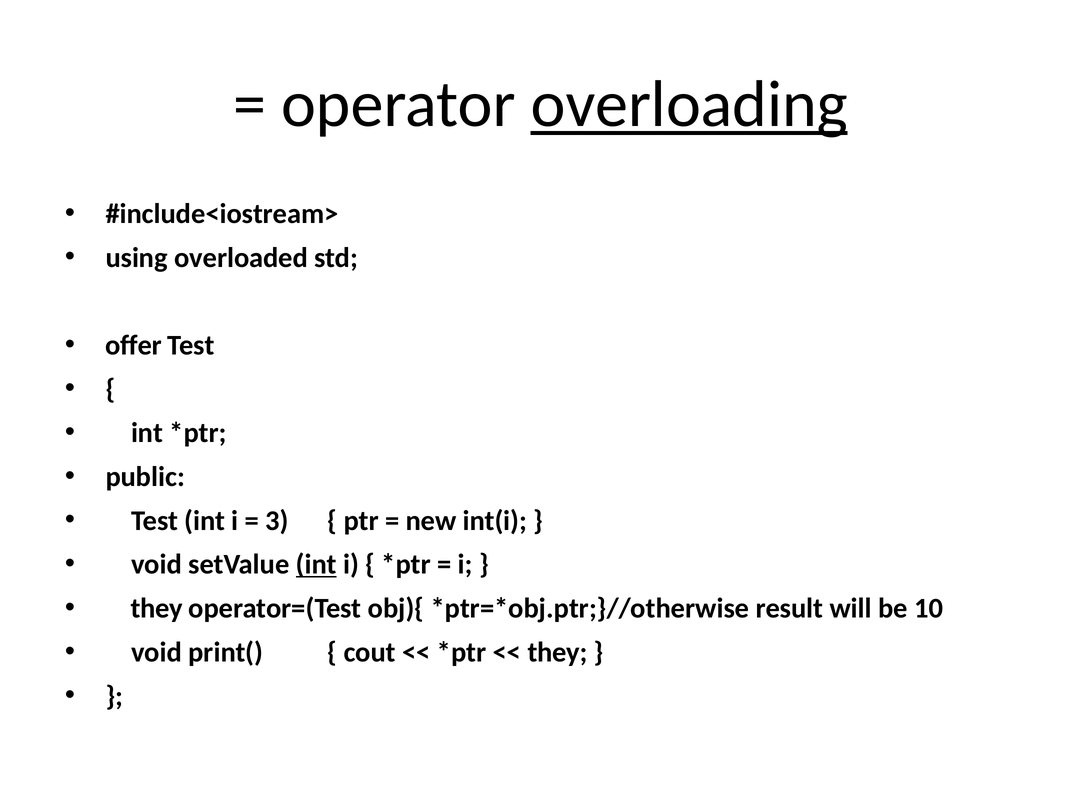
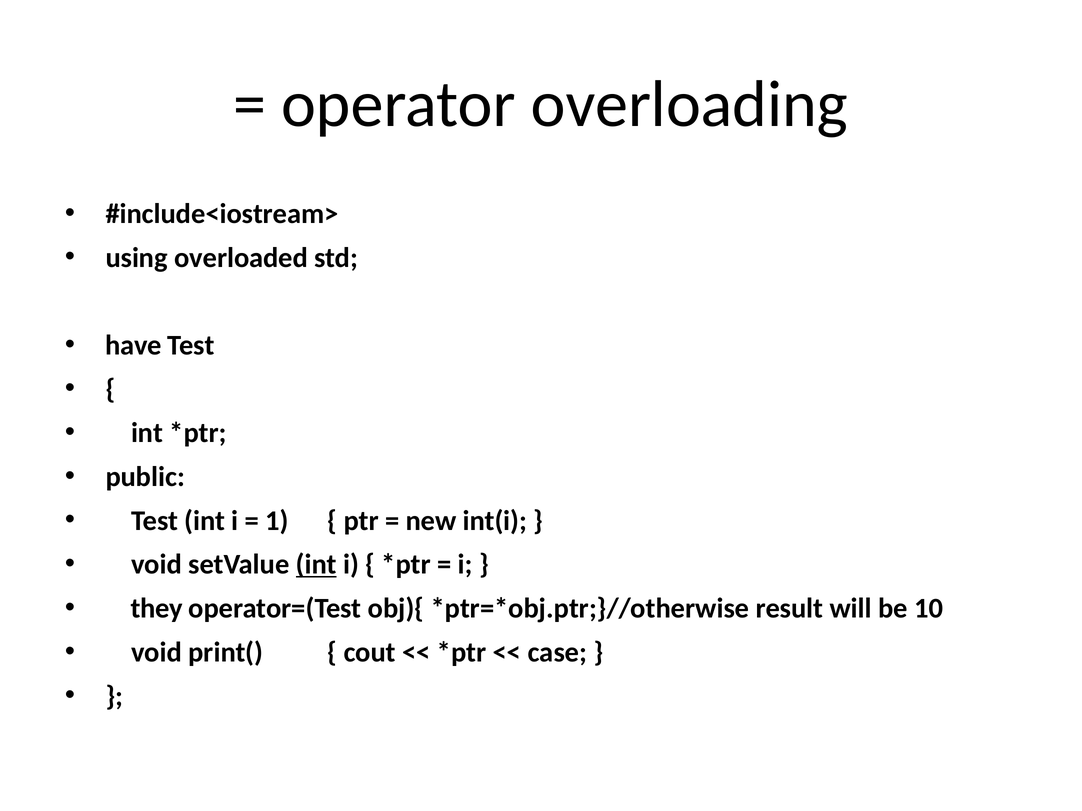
overloading underline: present -> none (689, 105)
offer: offer -> have (133, 346)
3: 3 -> 1 (277, 521)
they: they -> case (557, 653)
